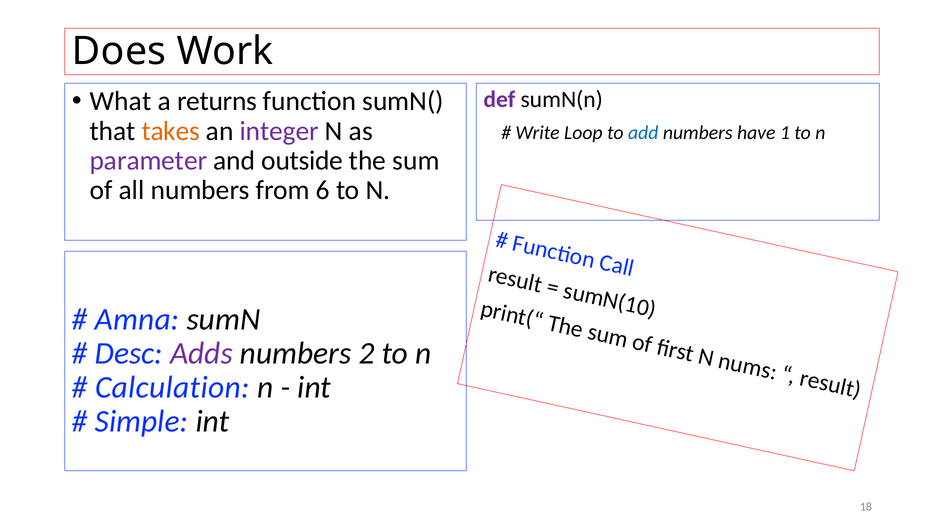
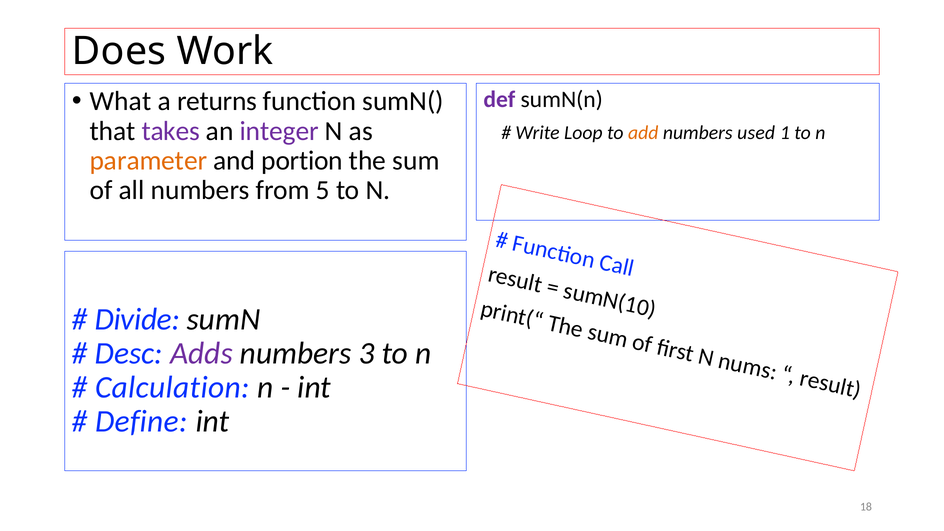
takes colour: orange -> purple (171, 131)
add colour: blue -> orange (643, 133)
have: have -> used (756, 133)
parameter colour: purple -> orange (148, 161)
outside: outside -> portion (302, 161)
6: 6 -> 5 (323, 190)
Amna: Amna -> Divide (137, 319)
2: 2 -> 3 (367, 353)
Simple: Simple -> Define (141, 421)
